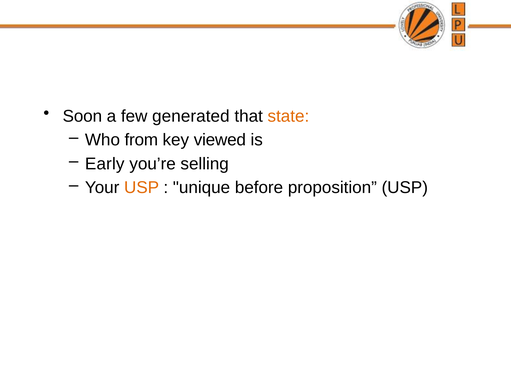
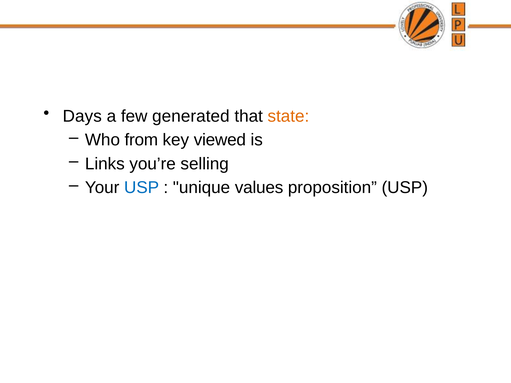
Soon: Soon -> Days (82, 116)
Early: Early -> Links (105, 164)
USP colour: orange -> blue (142, 188)
before: before -> values (259, 188)
